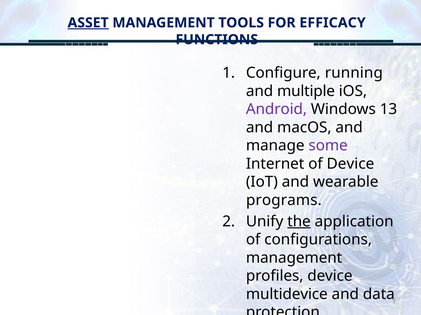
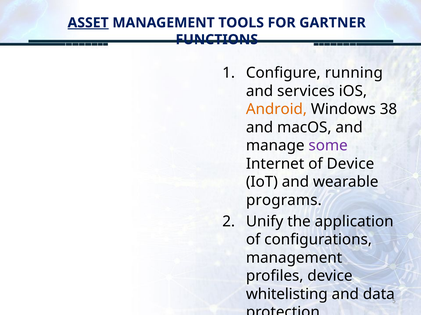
EFFICACY: EFFICACY -> GARTNER (333, 23)
multiple: multiple -> services (306, 91)
Android colour: purple -> orange (276, 109)
13: 13 -> 38 (388, 109)
the underline: present -> none (299, 222)
multidevice: multidevice -> whitelisting (287, 295)
